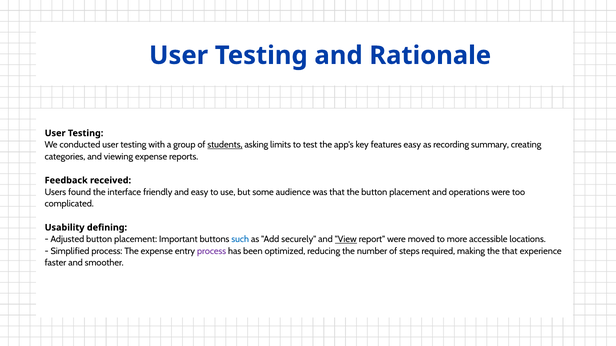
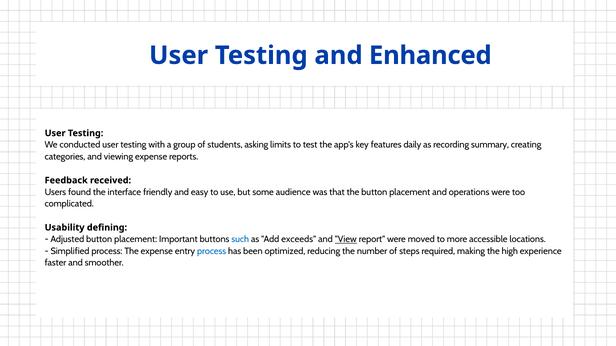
Rationale: Rationale -> Enhanced (430, 56)
students underline: present -> none (225, 145)
features easy: easy -> daily (412, 145)
securely: securely -> exceeds (299, 240)
process colour: purple -> blue (212, 251)
the that: that -> high (510, 251)
